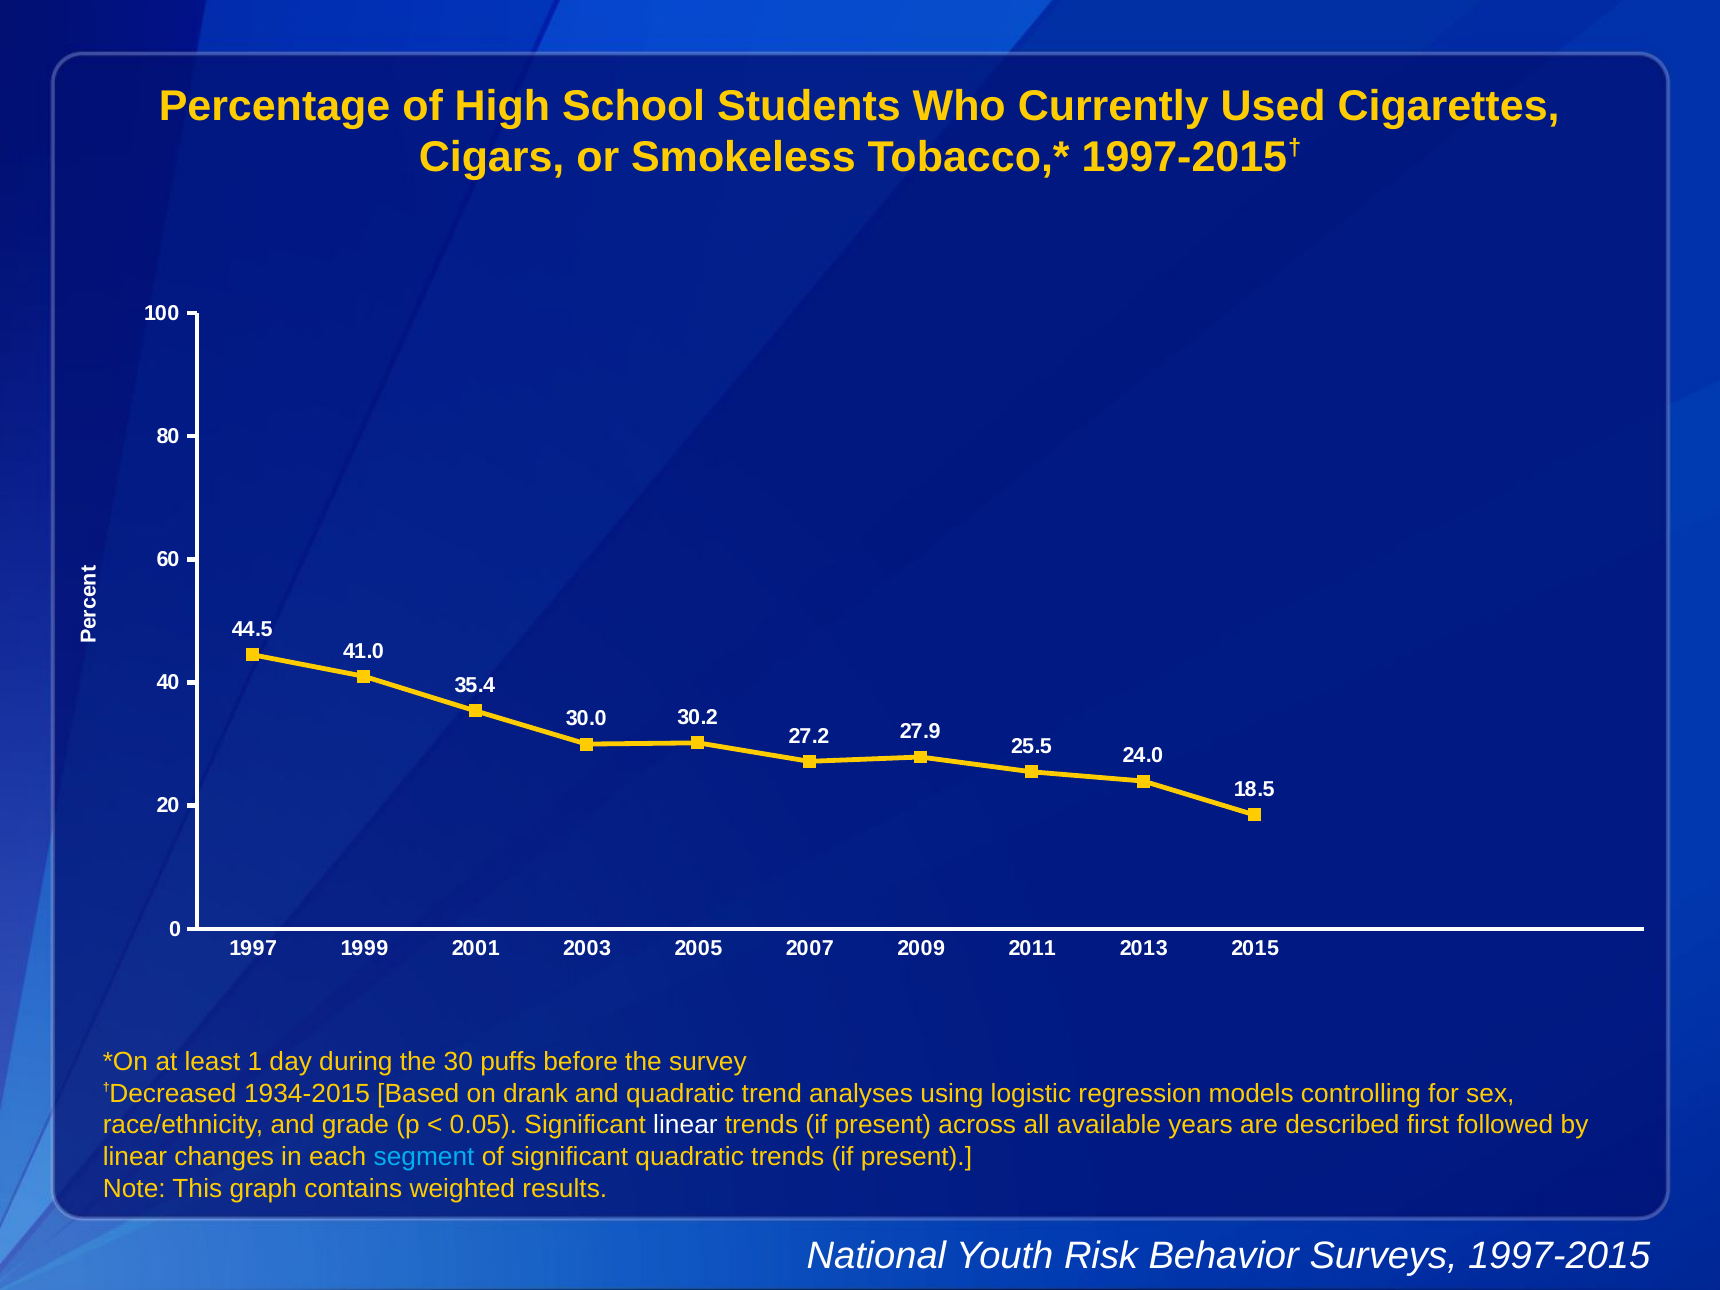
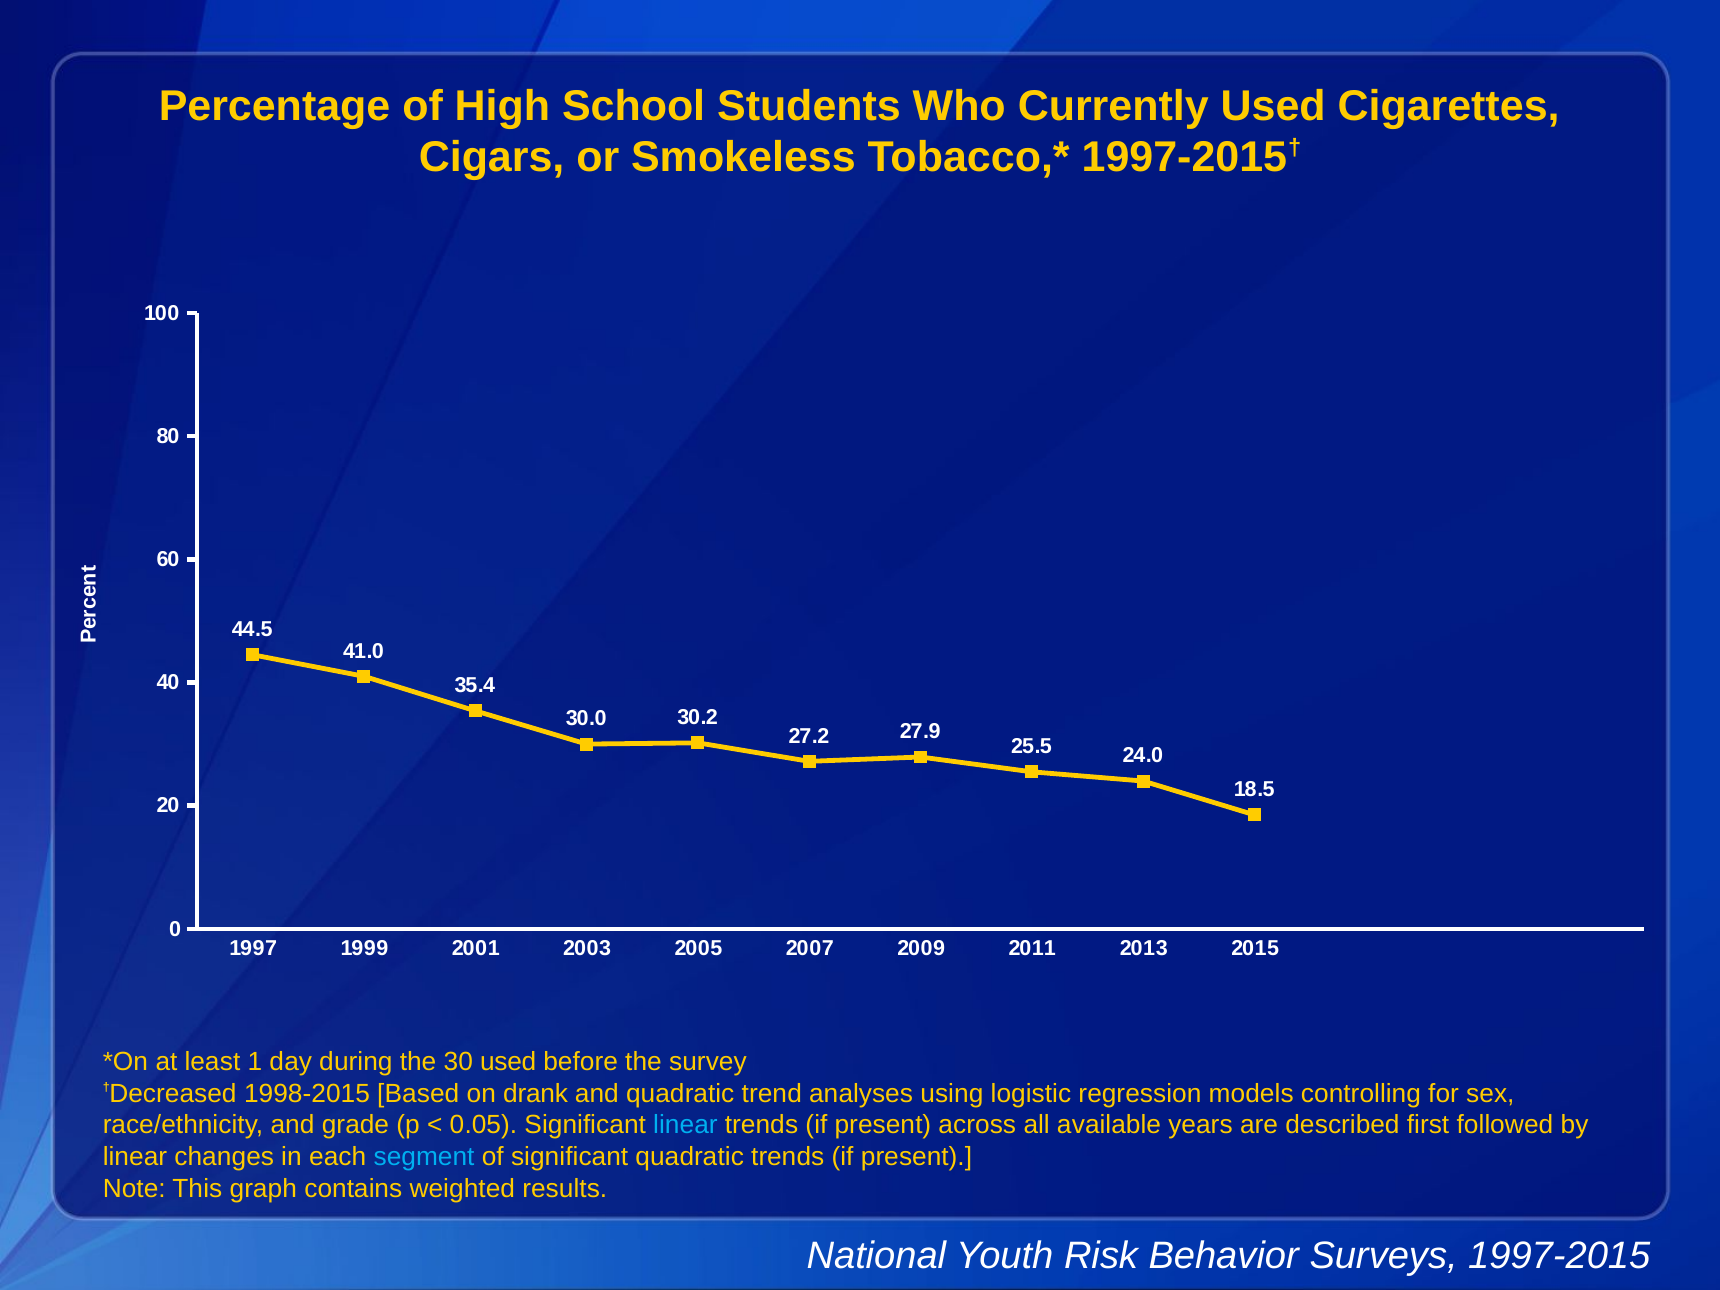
30 puffs: puffs -> used (508, 1062)
1934-2015: 1934-2015 -> 1998-2015 (307, 1094)
linear colour: white -> light blue (685, 1125)
